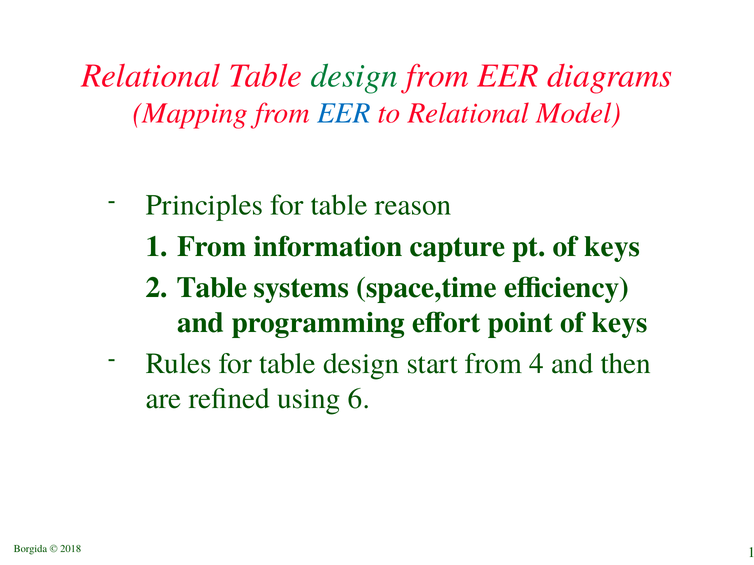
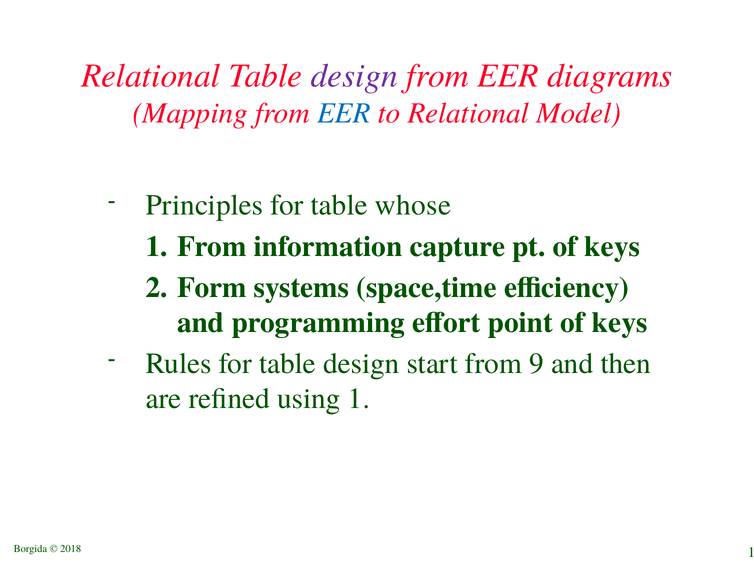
design colour: green -> purple (354, 76)
reason: reason -> whose (413, 206)
2 Table: Table -> Form (212, 288)
4: 4 -> 9 (536, 364)
using 6: 6 -> 1 (359, 399)
